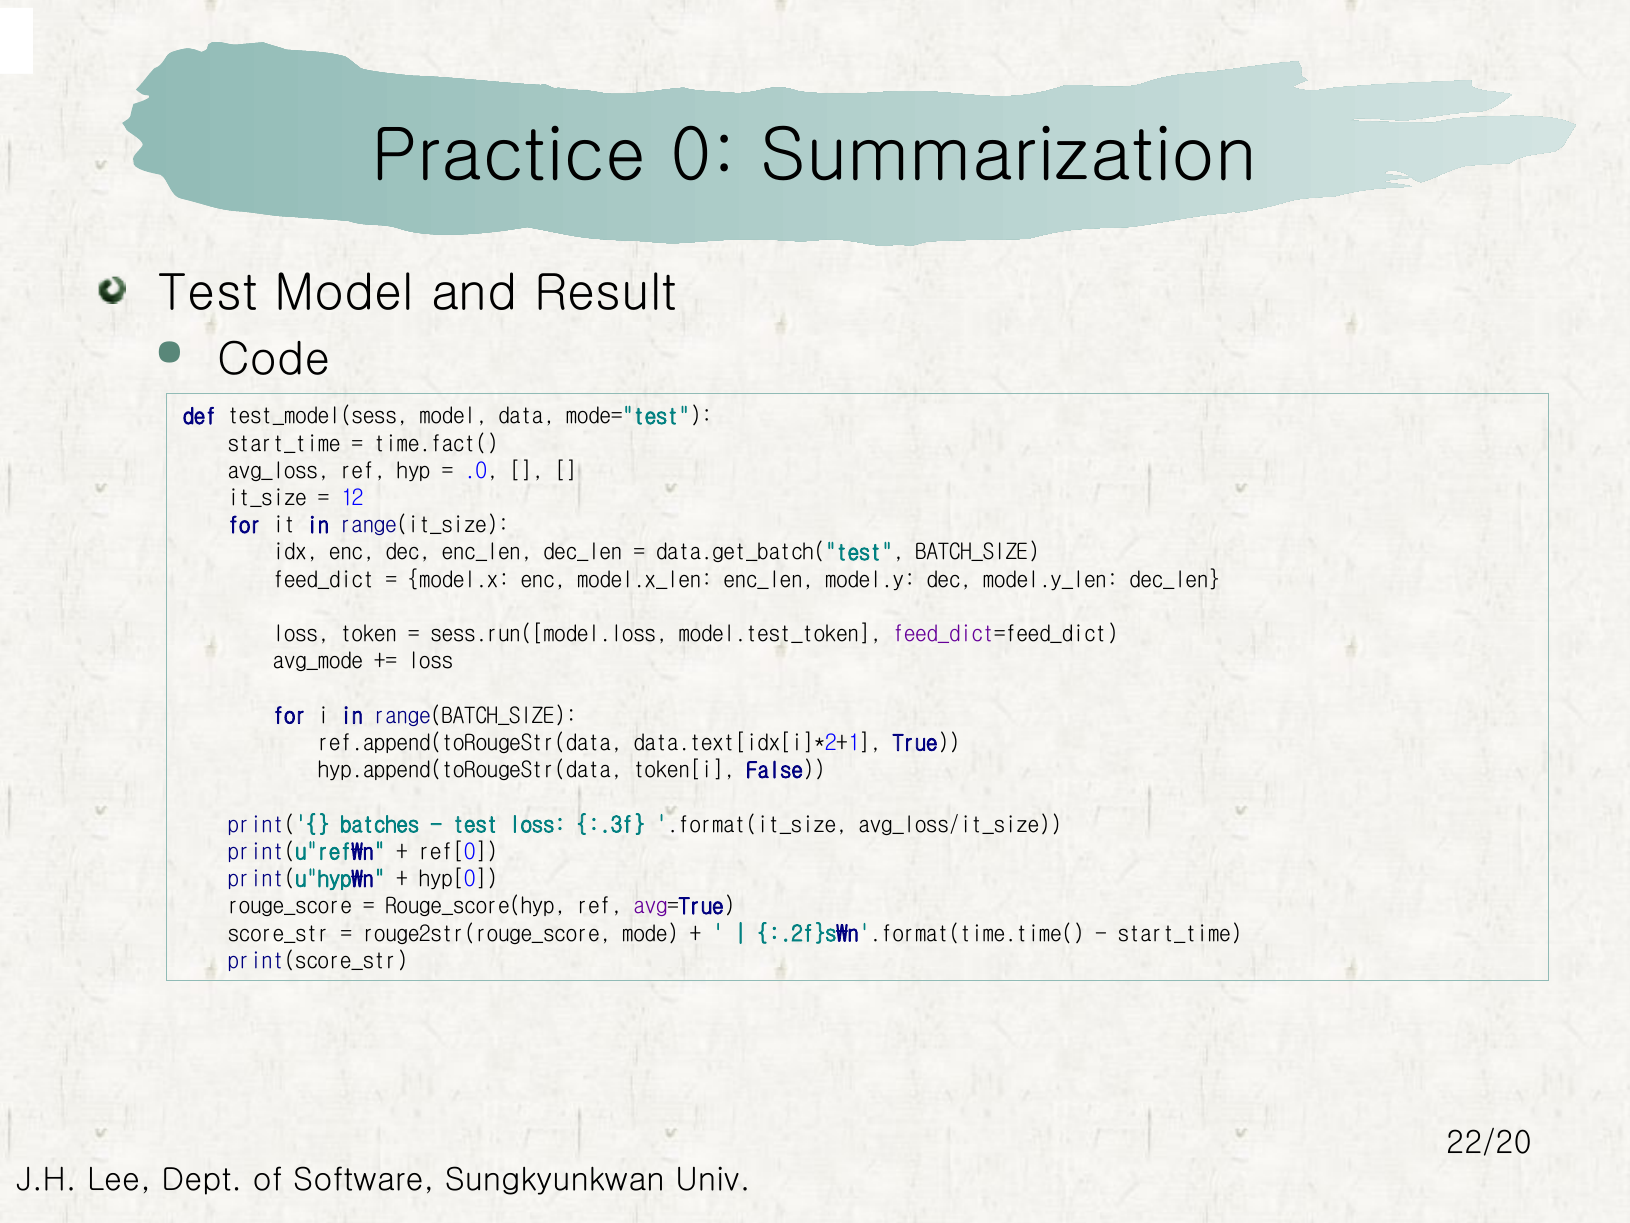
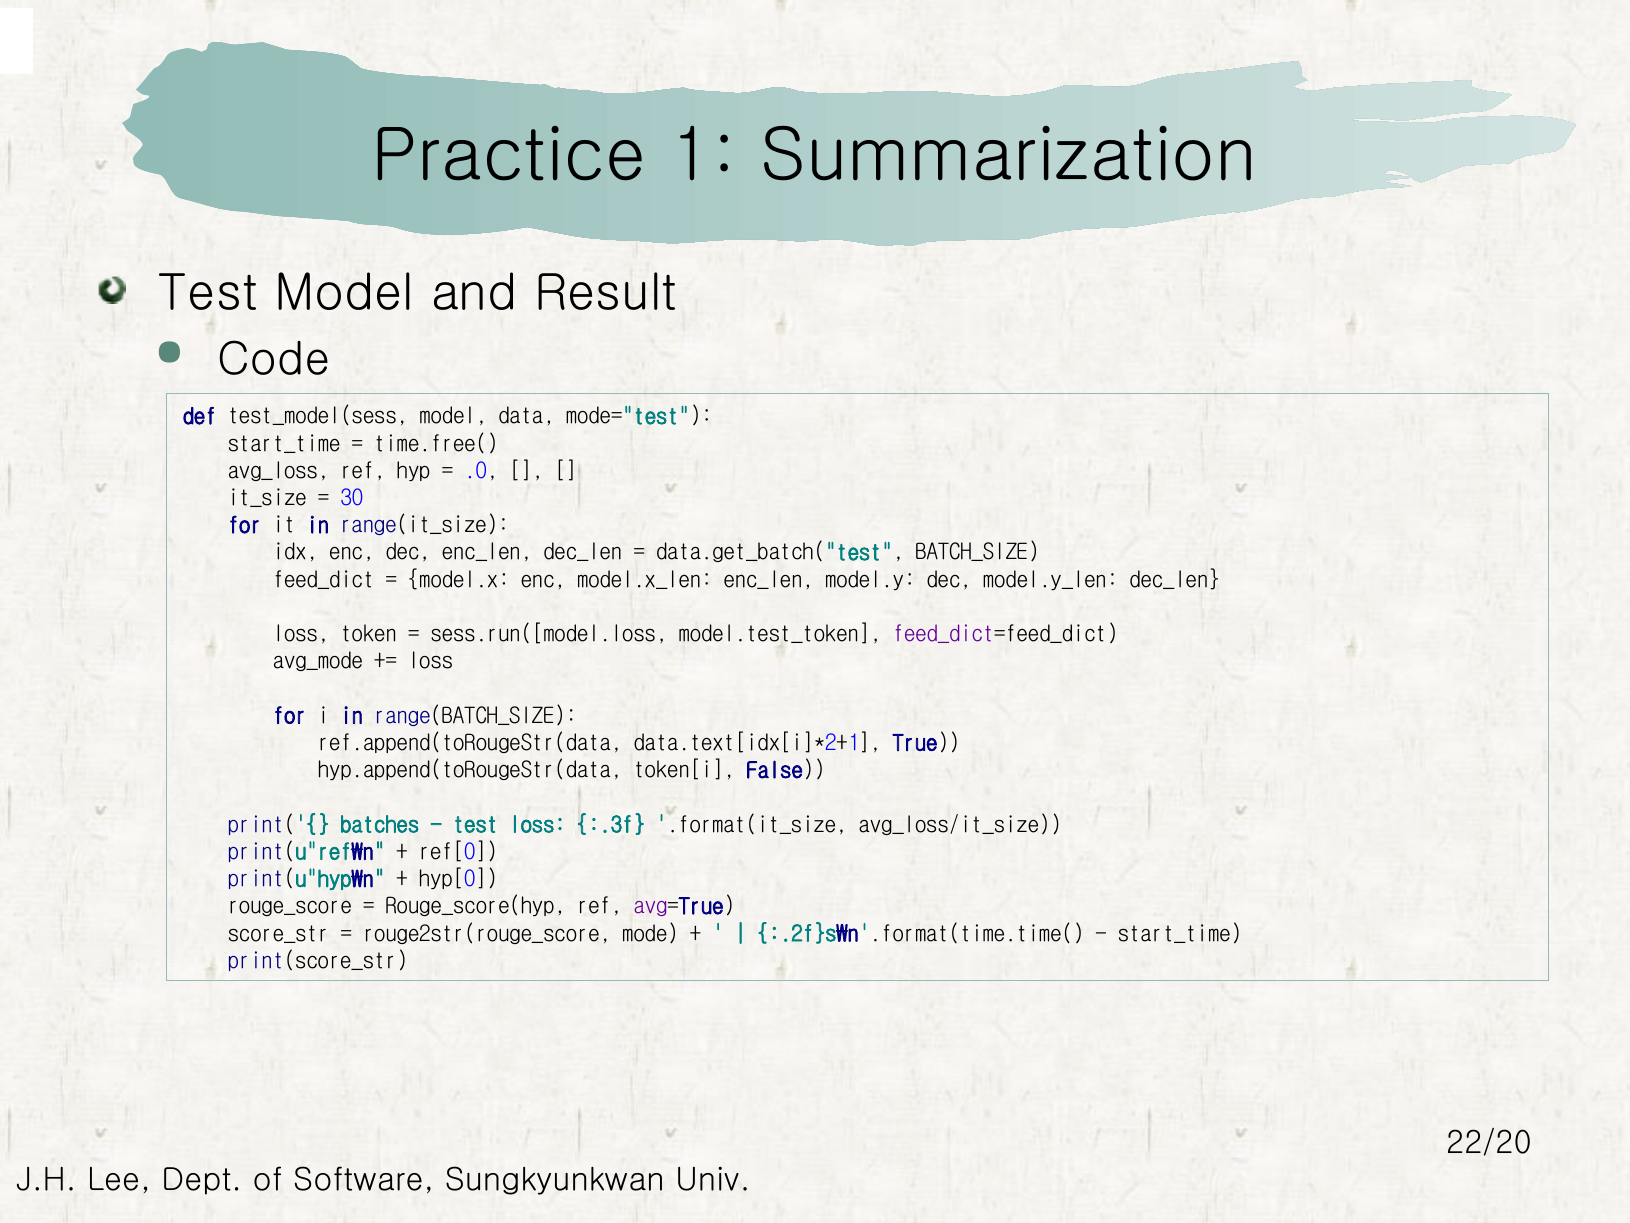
0: 0 -> 1 (703, 156)
time.fact(: time.fact( -> time.free( (436, 443)
12: 12 -> 30 (352, 498)
